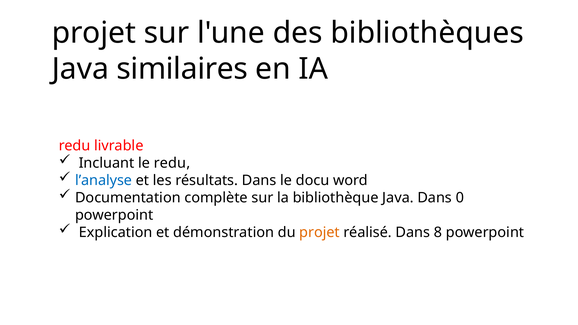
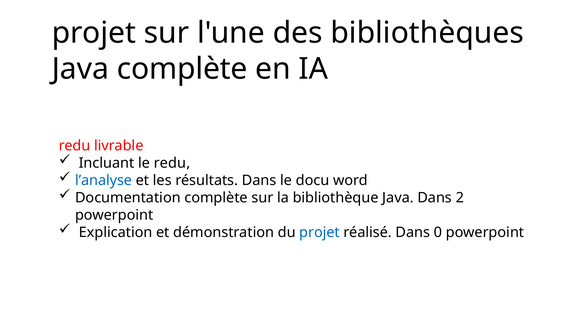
Java similaires: similaires -> complète (182, 69)
0: 0 -> 2 (460, 198)
projet colour: orange -> blue (320, 233)
8: 8 -> 0 (438, 233)
